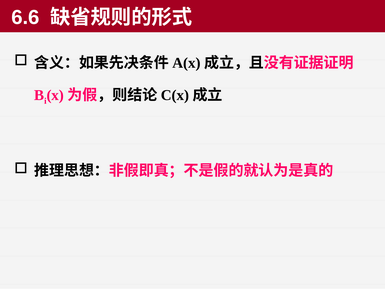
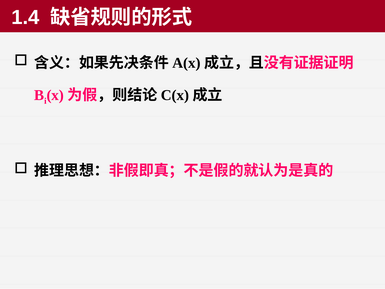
6.6: 6.6 -> 1.4 (25, 18)
